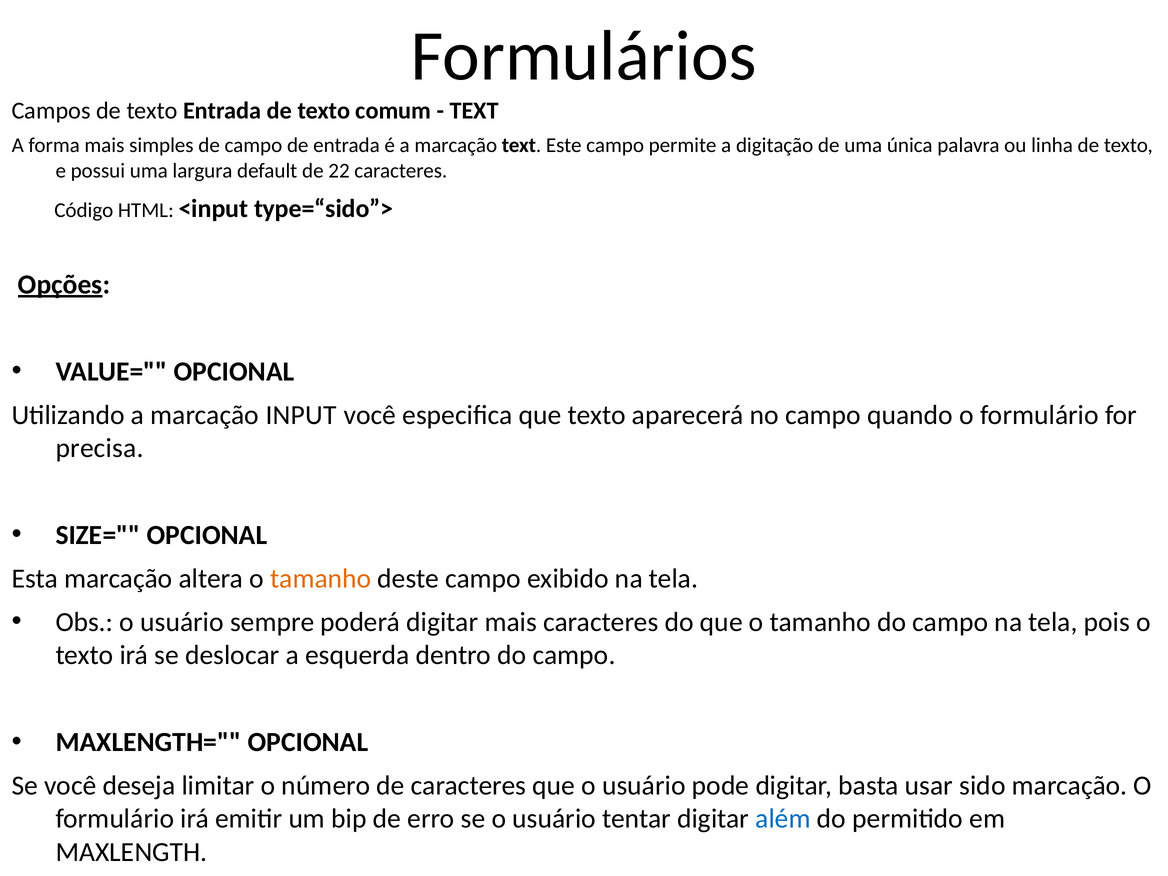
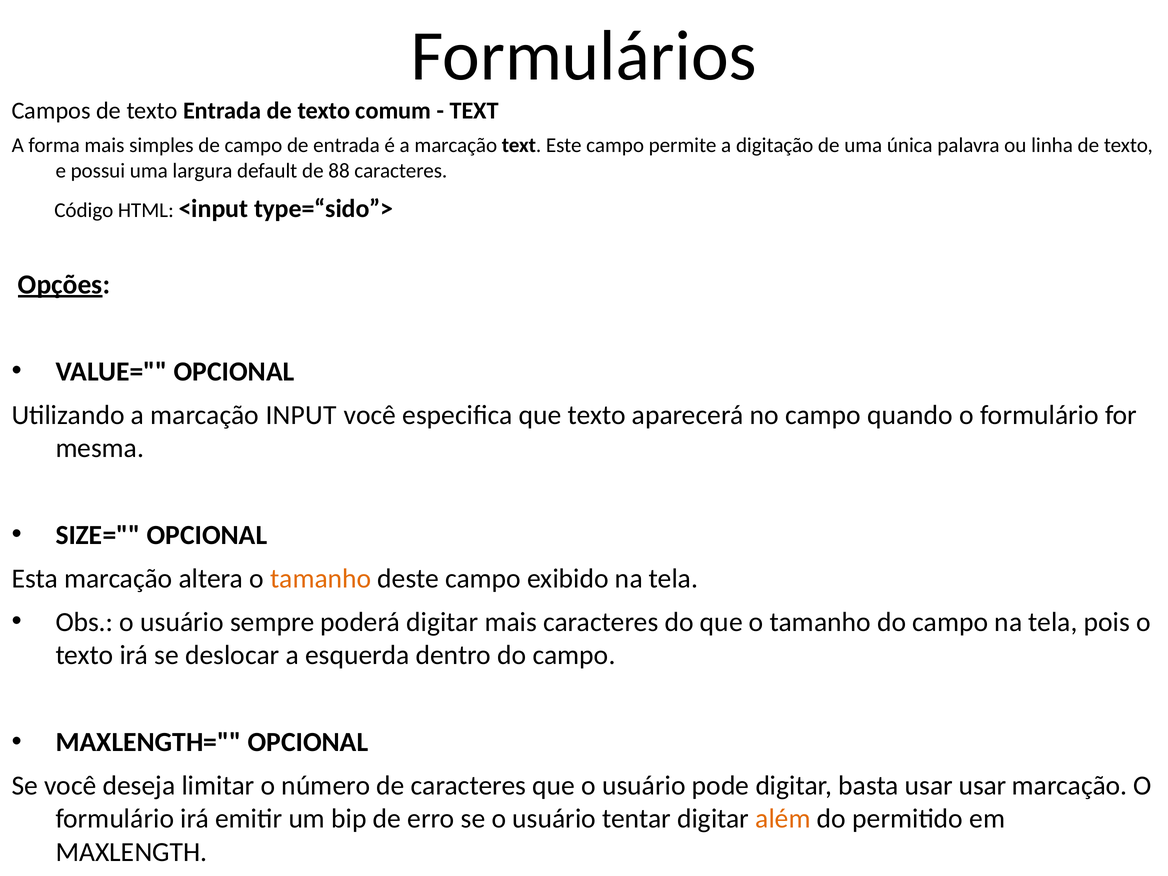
22: 22 -> 88 (339, 171)
precisa: precisa -> mesma (100, 448)
usar sido: sido -> usar (983, 786)
além colour: blue -> orange (783, 819)
